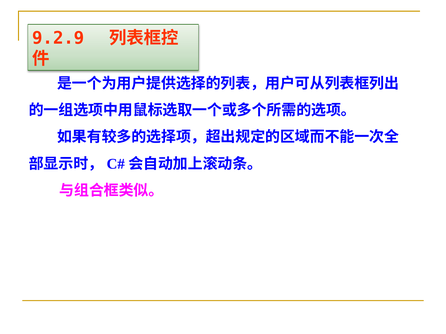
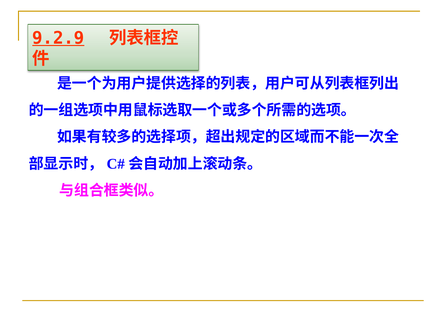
9.2.9 underline: none -> present (58, 38)
